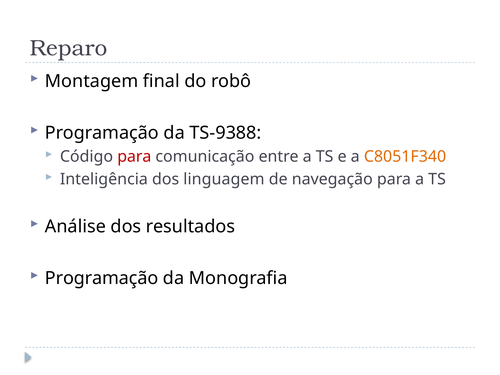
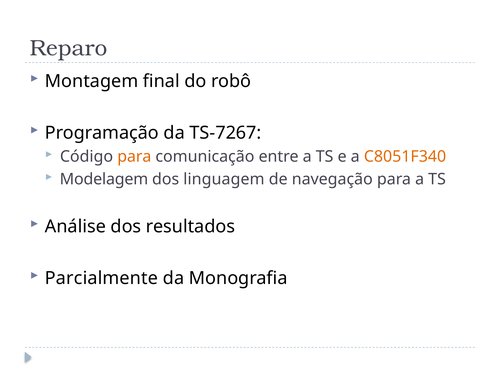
TS-9388: TS-9388 -> TS-7267 (226, 133)
para colour: red -> orange (134, 157)
Inteligência: Inteligência -> Modelagem (104, 179)
Programação: Programação -> Parcialmente (102, 278)
